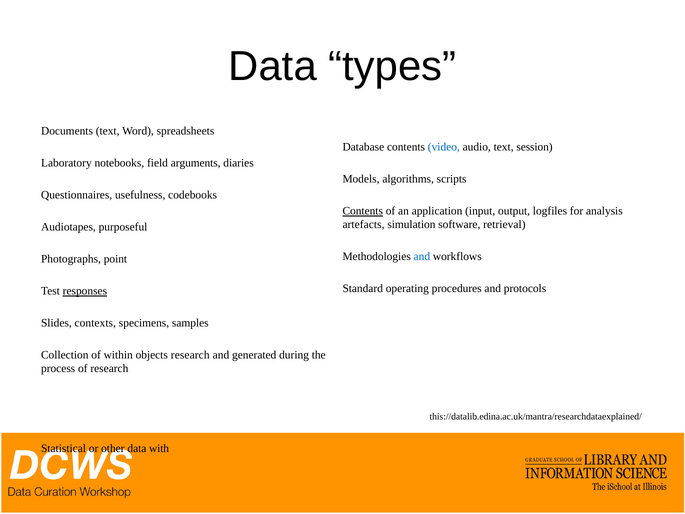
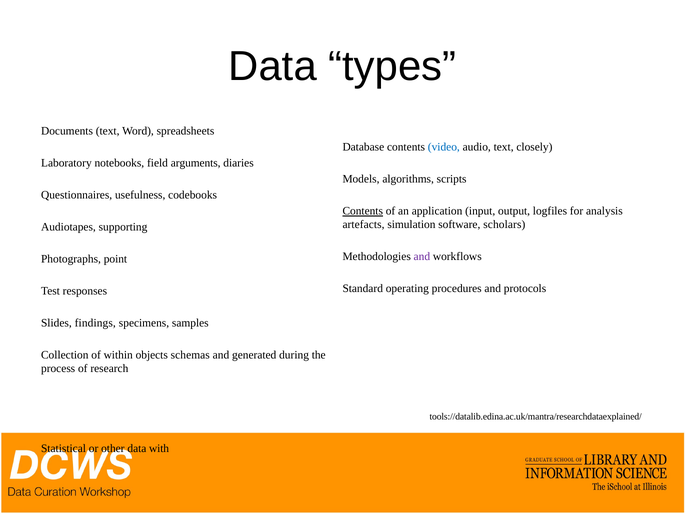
session: session -> closely (534, 147)
retrieval: retrieval -> scholars (504, 225)
purposeful: purposeful -> supporting (123, 227)
and colour: blue -> purple (422, 257)
responses underline: present -> none (85, 291)
contexts: contexts -> findings (95, 323)
objects research: research -> schemas (190, 355)
this://datalib.edina.ac.uk/mantra/researchdataexplained/: this://datalib.edina.ac.uk/mantra/researchdataexplained/ -> tools://datalib.edina.ac.uk/mantra/researchdataexplained/ (536, 416)
